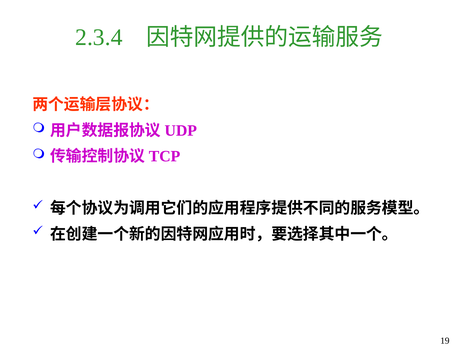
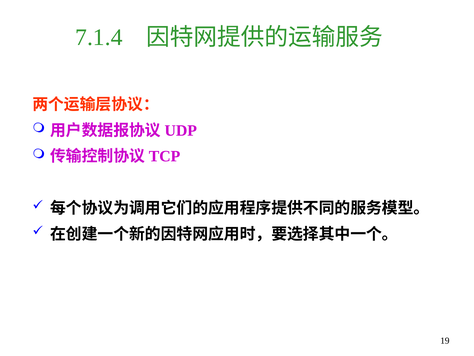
2.3.4: 2.3.4 -> 7.1.4 (99, 37)
